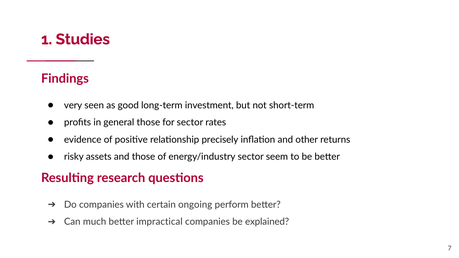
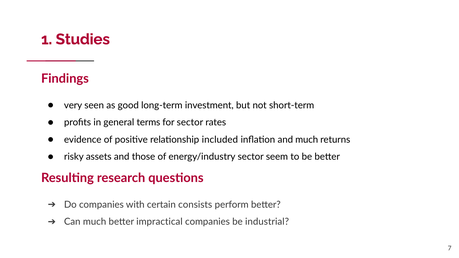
general those: those -> terms (148, 122)
precisely: precisely -> included (220, 140)
and other: other -> much (307, 140)
ongoing: ongoing -> consists (195, 205)
explained: explained -> industrial (267, 222)
